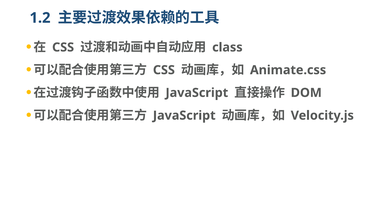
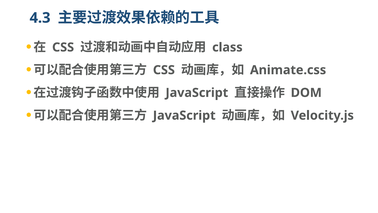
1.2: 1.2 -> 4.3 (40, 18)
